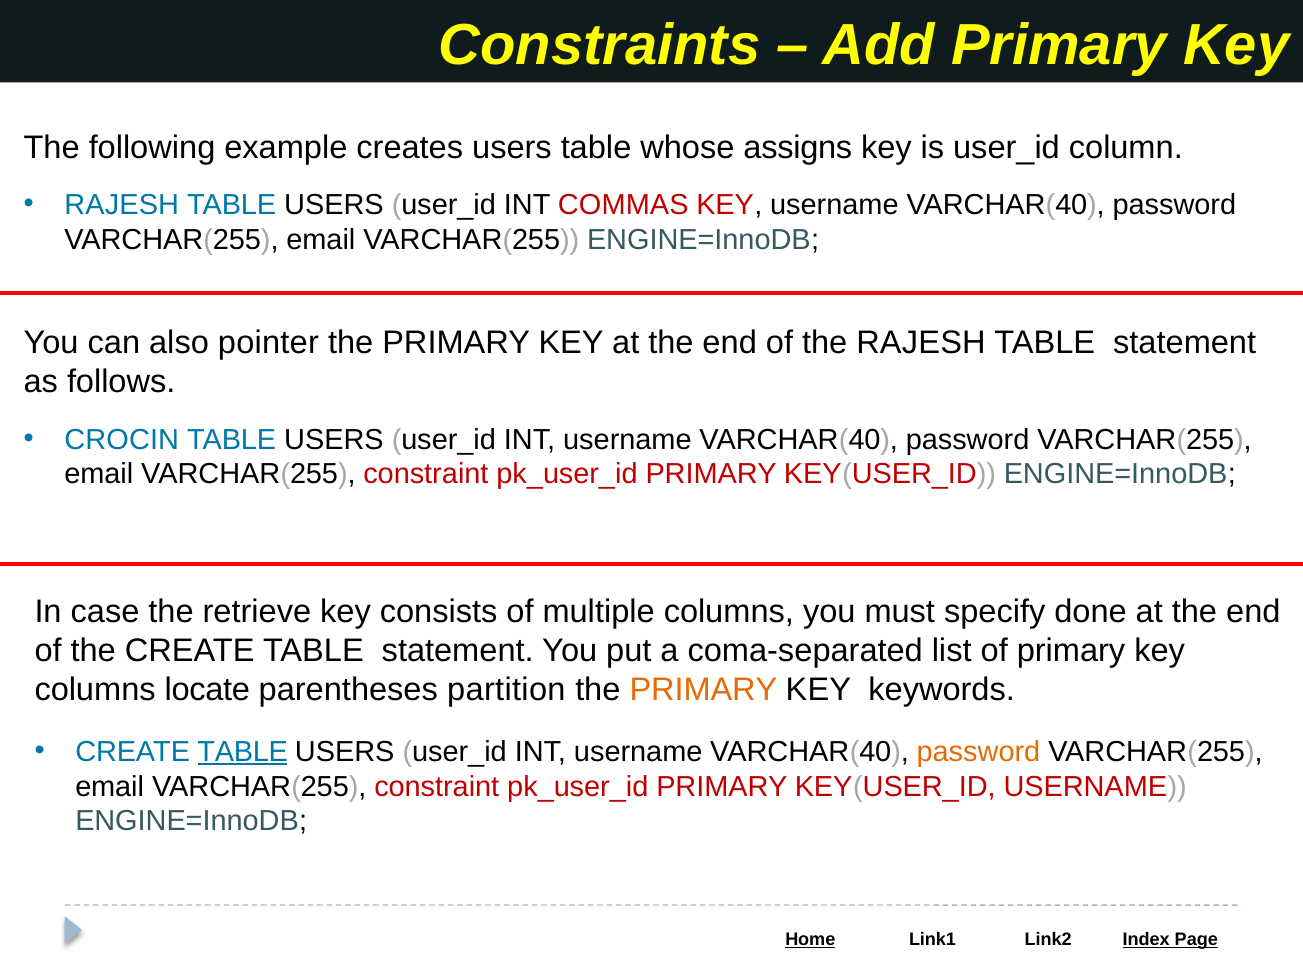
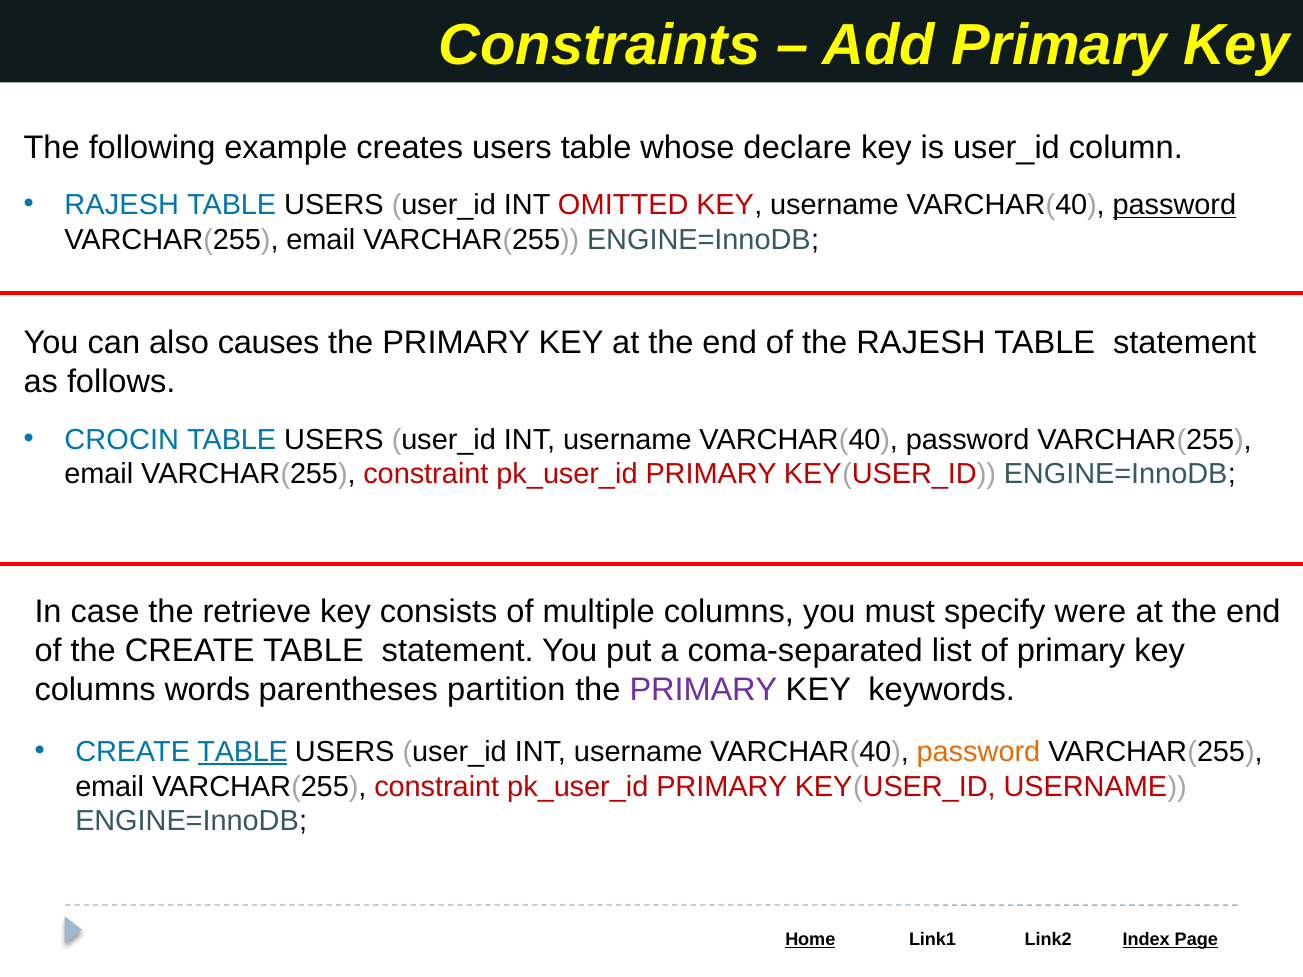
assigns: assigns -> declare (798, 148)
COMMAS: COMMAS -> OMITTED (623, 205)
password underline: none -> present (1174, 205)
pointer: pointer -> causes (269, 343)
done: done -> were (1090, 612)
locate: locate -> words (207, 690)
PRIMARY colour: orange -> purple (703, 690)
